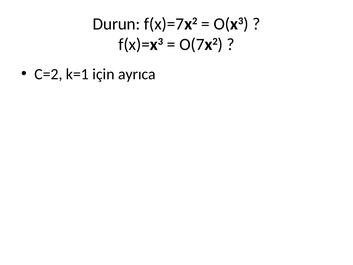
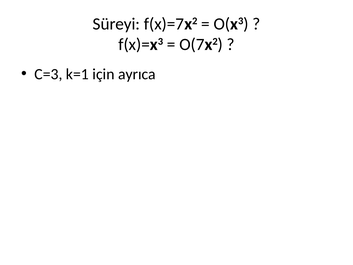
Durun: Durun -> Süreyi (116, 24)
C=2: C=2 -> C=3 (48, 74)
